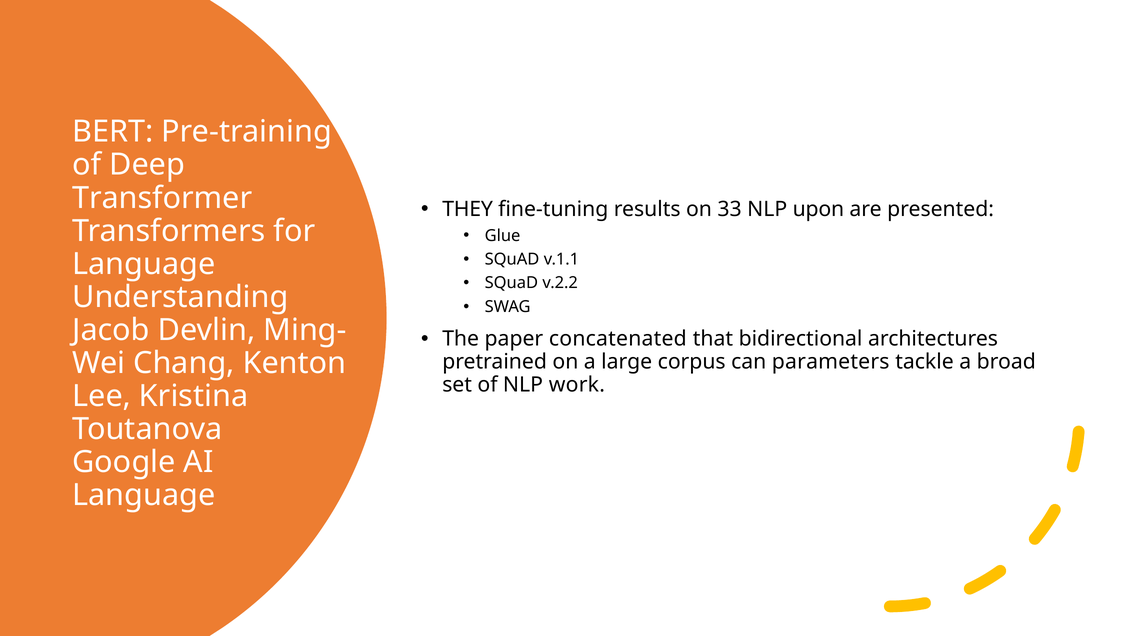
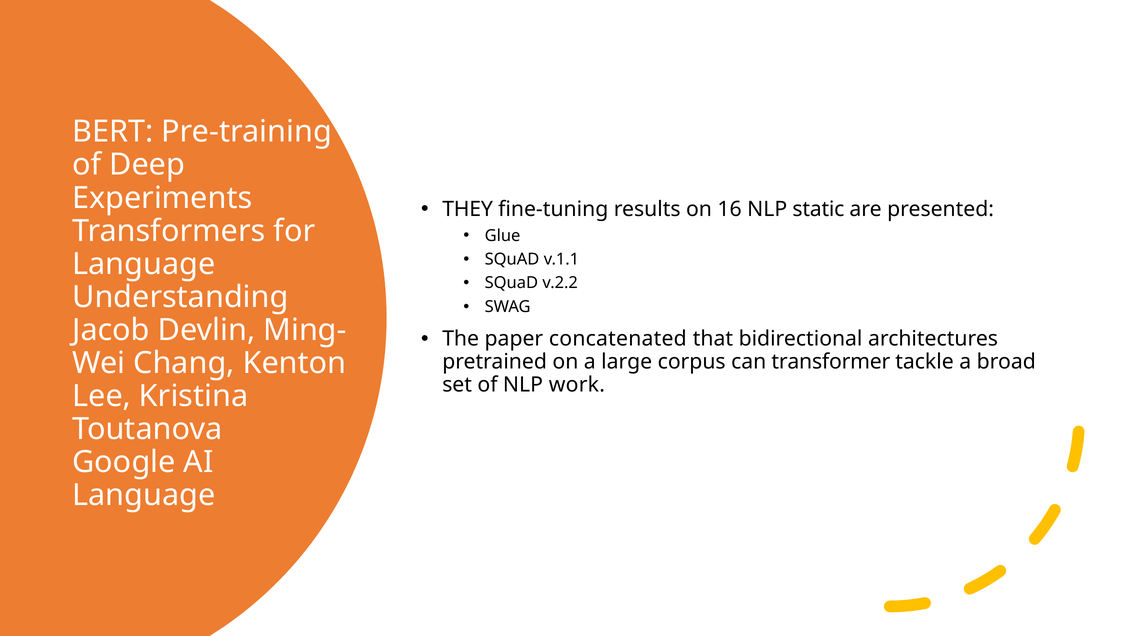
Transformer: Transformer -> Experiments (162, 198)
33: 33 -> 16 (730, 209)
upon: upon -> static (818, 209)
parameters: parameters -> transformer (831, 362)
